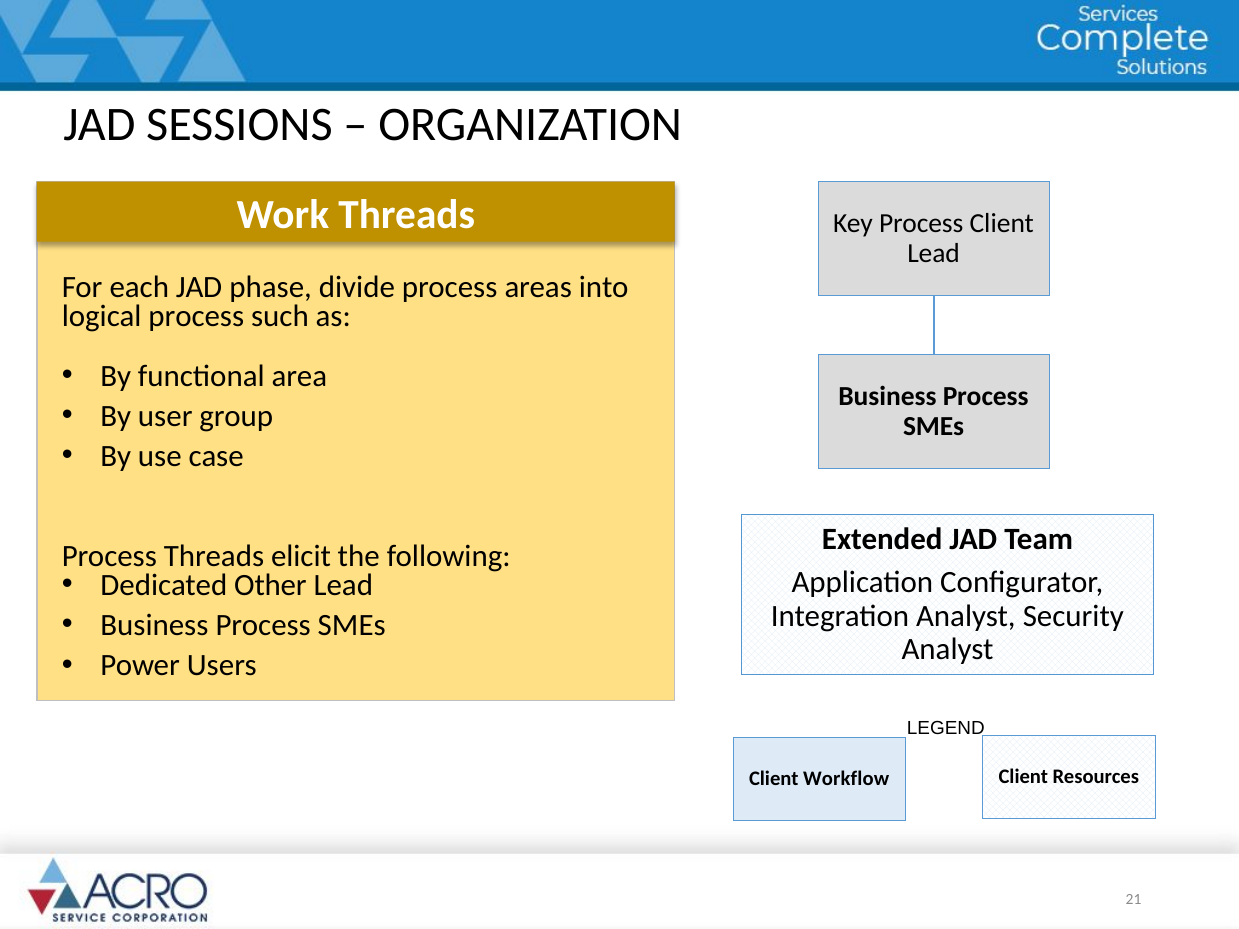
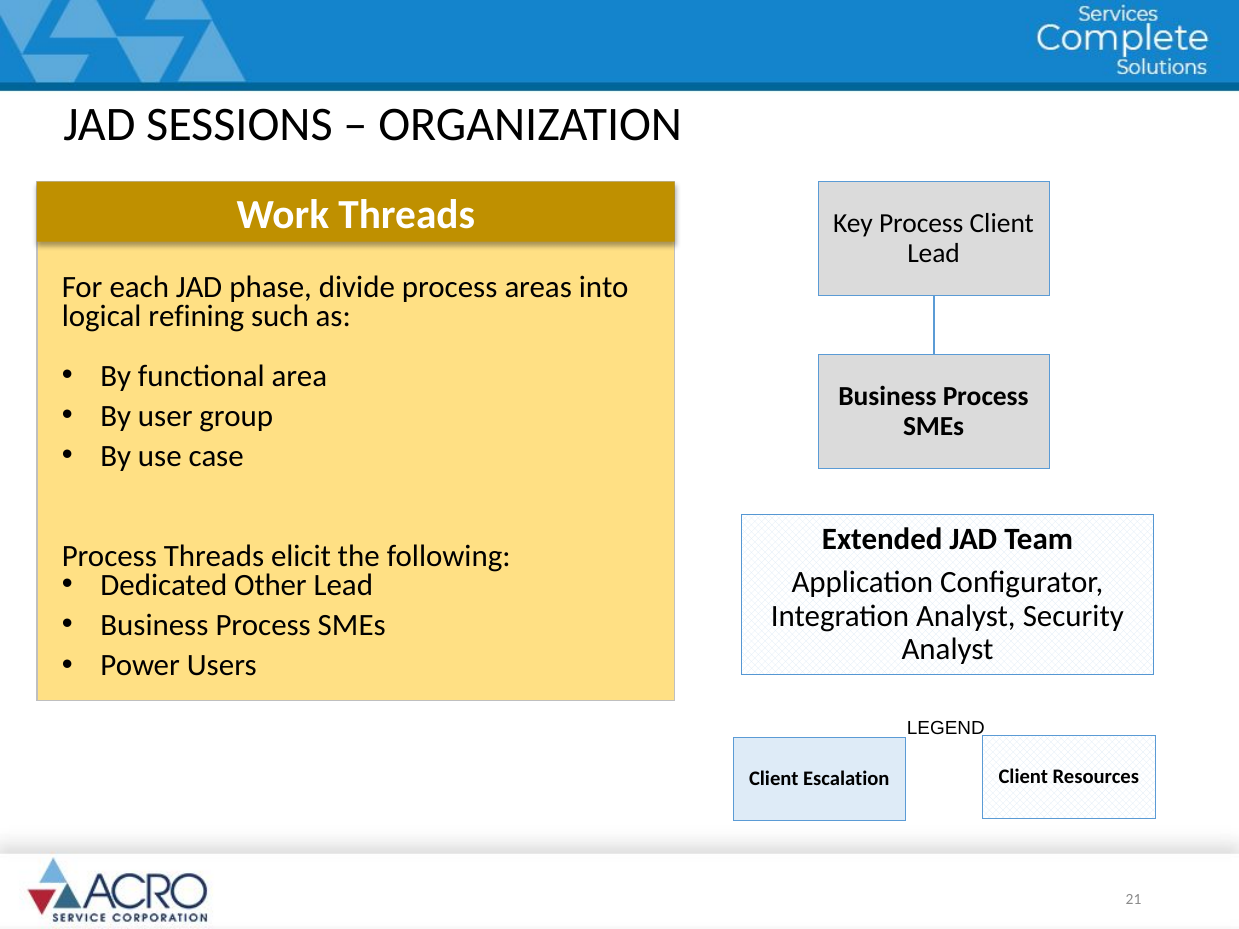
logical process: process -> refining (196, 317)
Workflow: Workflow -> Escalation (846, 779)
